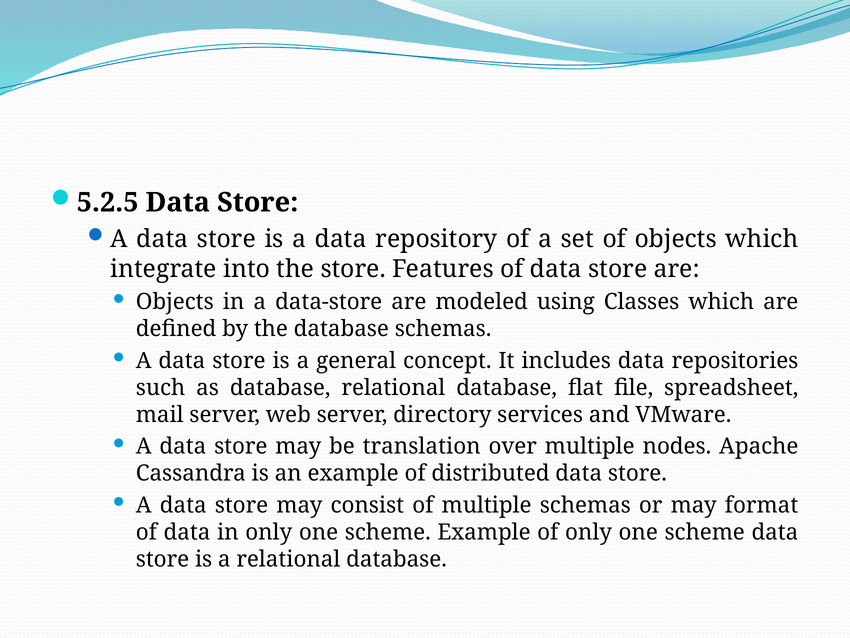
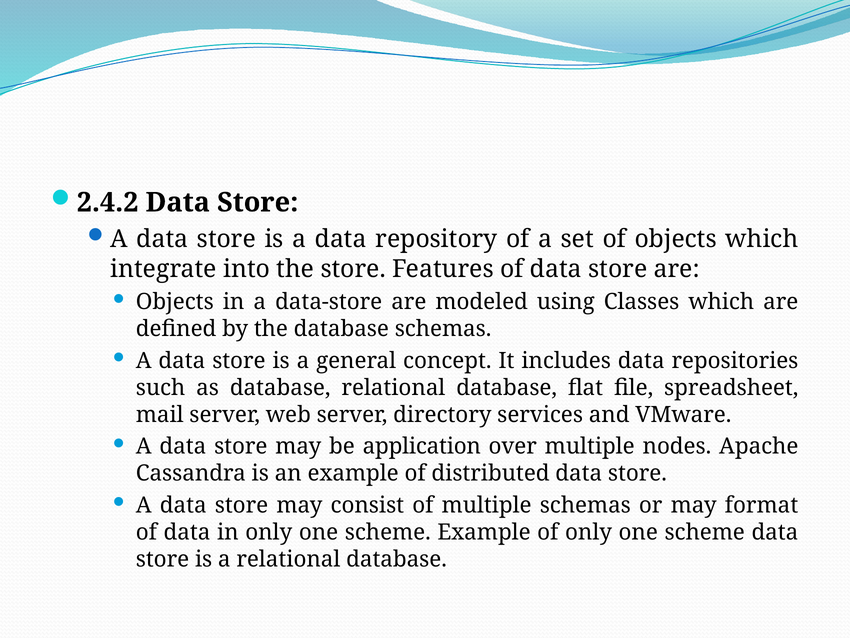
5.2.5: 5.2.5 -> 2.4.2 (108, 202)
translation: translation -> application (422, 446)
